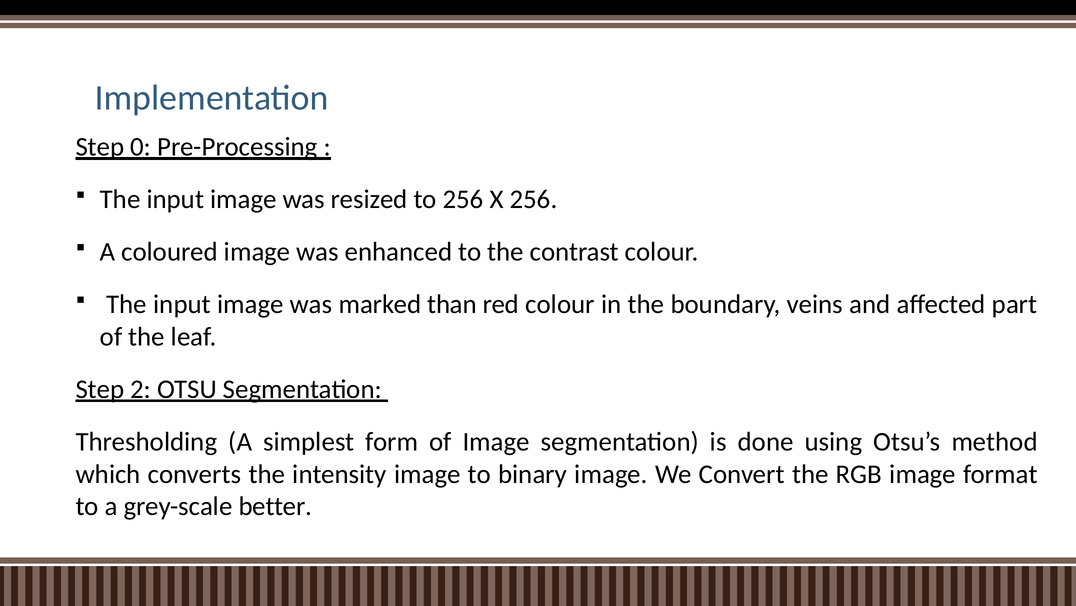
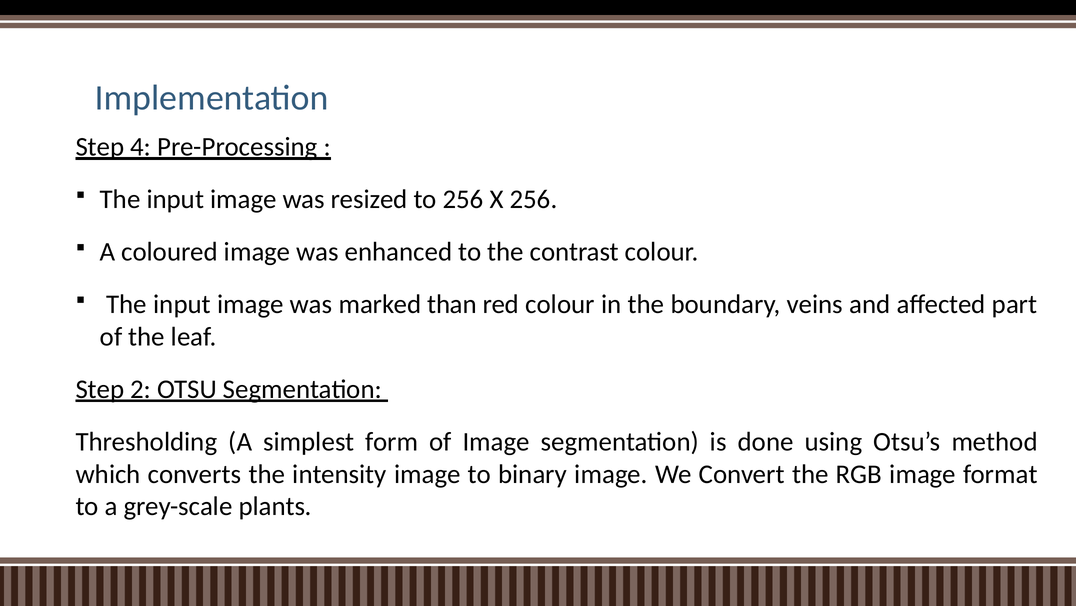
0: 0 -> 4 (141, 147)
better: better -> plants (275, 506)
